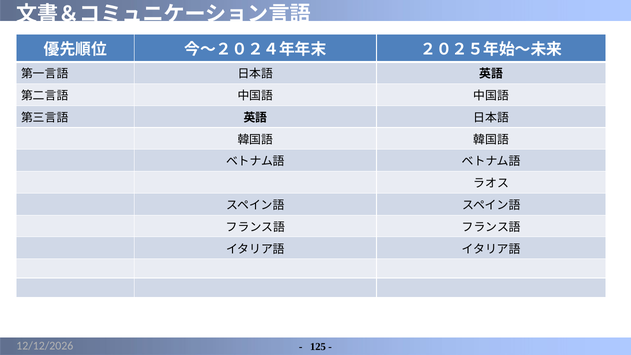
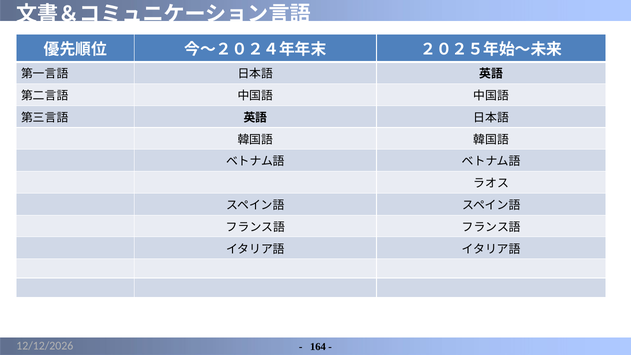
125: 125 -> 164 (318, 347)
